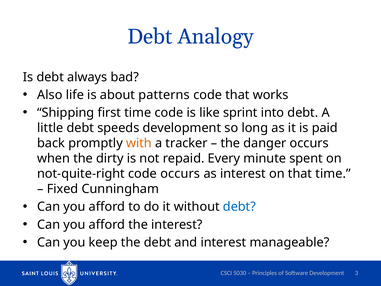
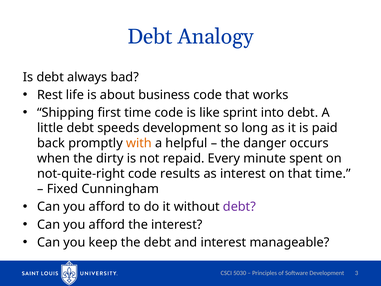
Also: Also -> Rest (50, 95)
patterns: patterns -> business (164, 95)
tracker: tracker -> helpful (187, 143)
code occurs: occurs -> results (180, 174)
debt colour: blue -> purple (239, 207)
